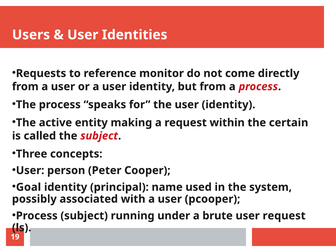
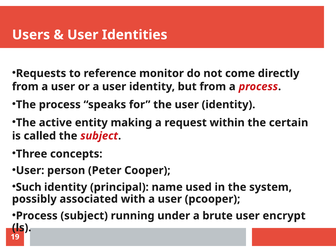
Goal: Goal -> Such (29, 187)
user request: request -> encrypt (284, 216)
